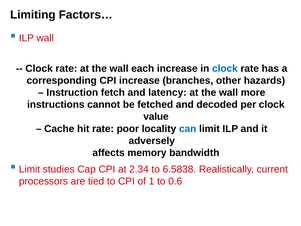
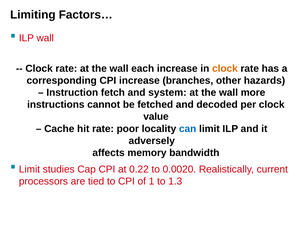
clock colour: blue -> orange (225, 68)
latency: latency -> system (167, 92)
2.34: 2.34 -> 0.22 (139, 169)
6.5838: 6.5838 -> 0.0020 (179, 169)
0.6: 0.6 -> 1.3 (175, 181)
